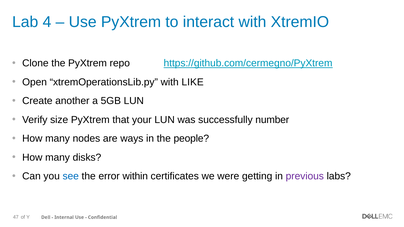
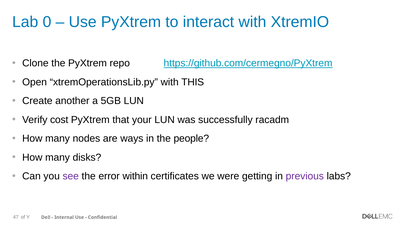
4: 4 -> 0 (47, 22)
LIKE: LIKE -> THIS (193, 82)
size: size -> cost (59, 120)
number: number -> racadm (272, 120)
see colour: blue -> purple (71, 176)
